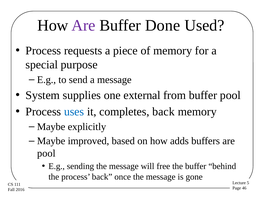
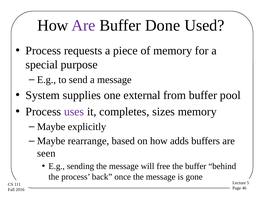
uses colour: blue -> purple (74, 111)
completes back: back -> sizes (164, 111)
improved: improved -> rearrange (88, 141)
pool: pool -> seen (46, 153)
